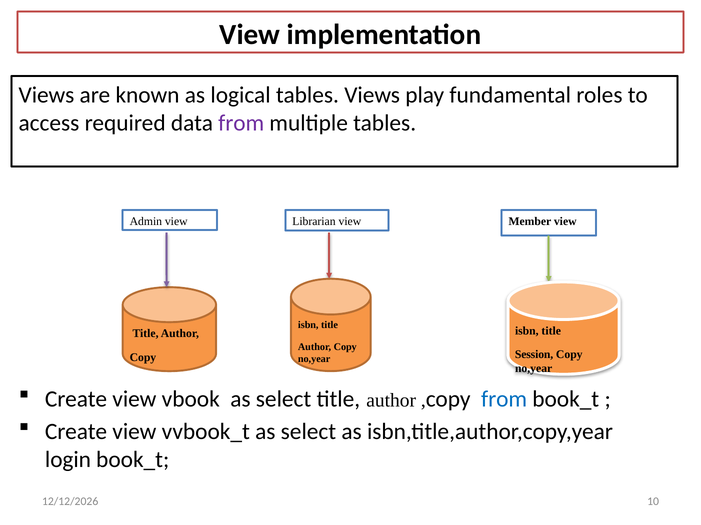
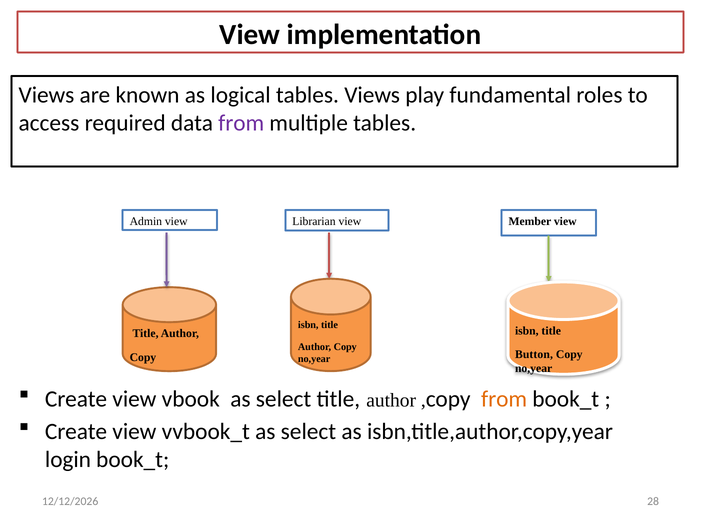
Session: Session -> Button (534, 355)
from colour: blue -> orange (504, 399)
10: 10 -> 28 (653, 502)
